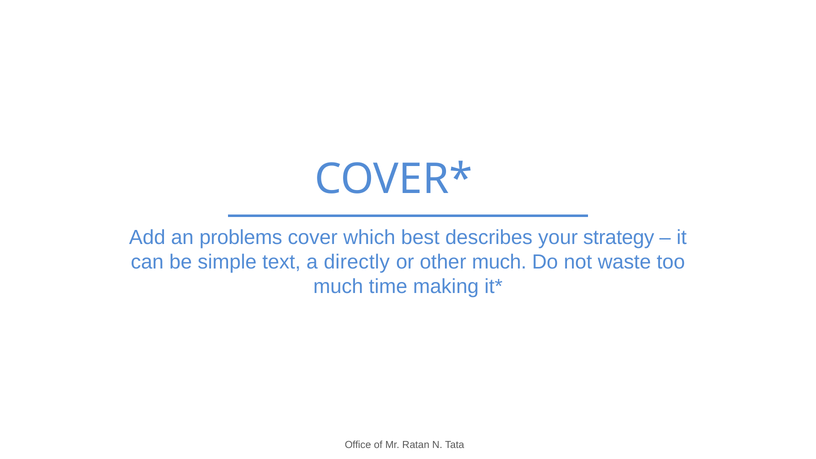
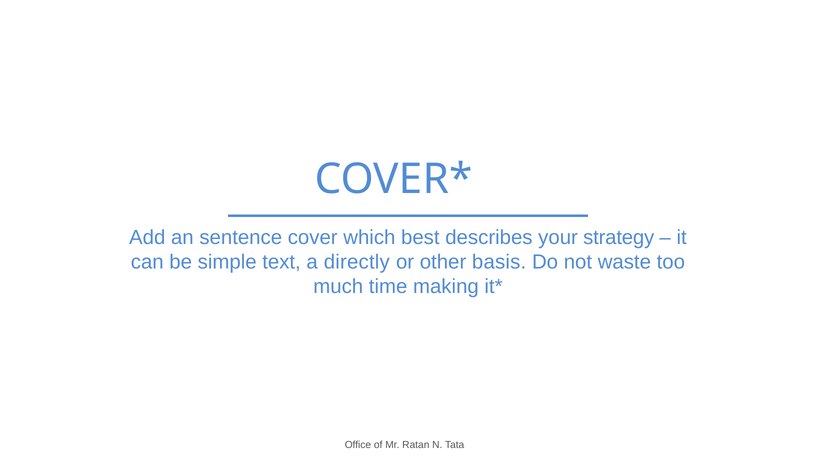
problems: problems -> sentence (241, 237)
other much: much -> basis (499, 262)
